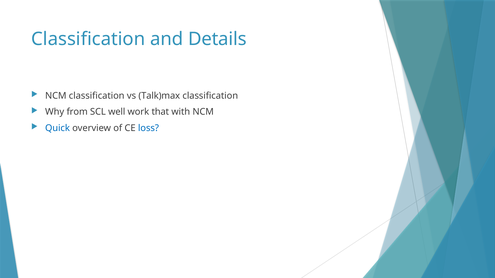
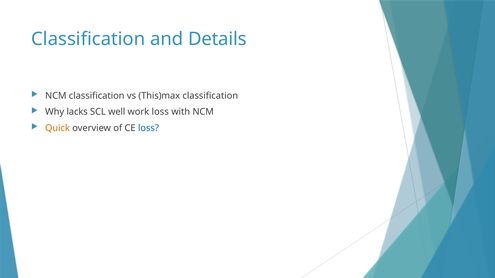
Talk)max: Talk)max -> This)max (159, 96)
from: from -> lacks (77, 112)
work that: that -> loss (160, 112)
Quick colour: blue -> orange (58, 128)
